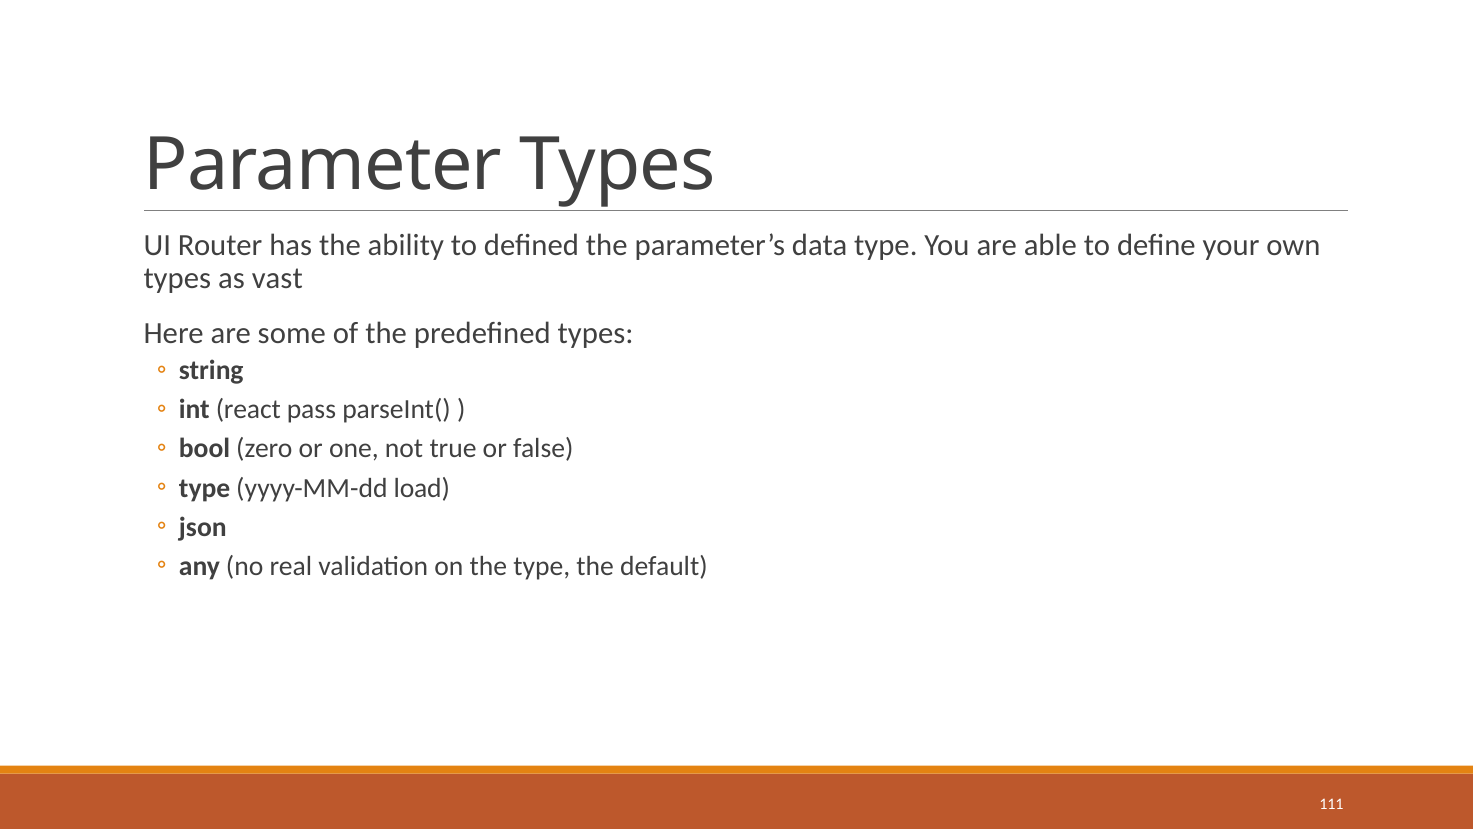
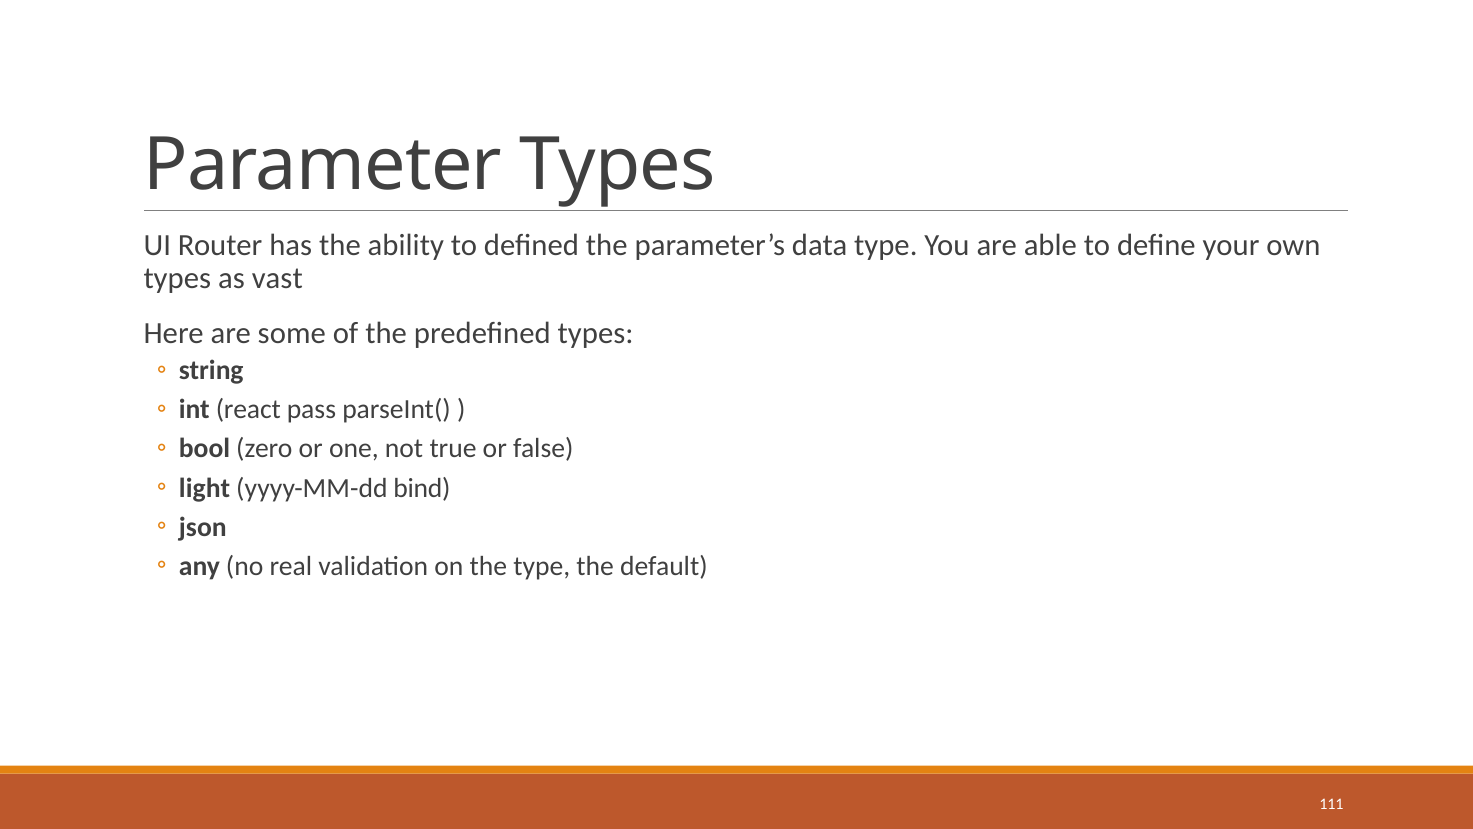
type: type -> light (205, 488)
load: load -> bind (422, 488)
